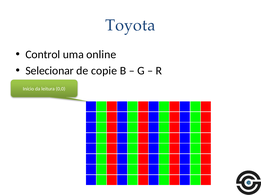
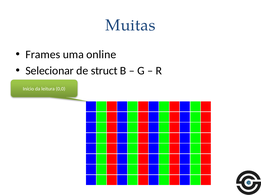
Toyota: Toyota -> Muitas (130, 25)
Control: Control -> Frames (43, 55)
copie: copie -> struct (104, 71)
